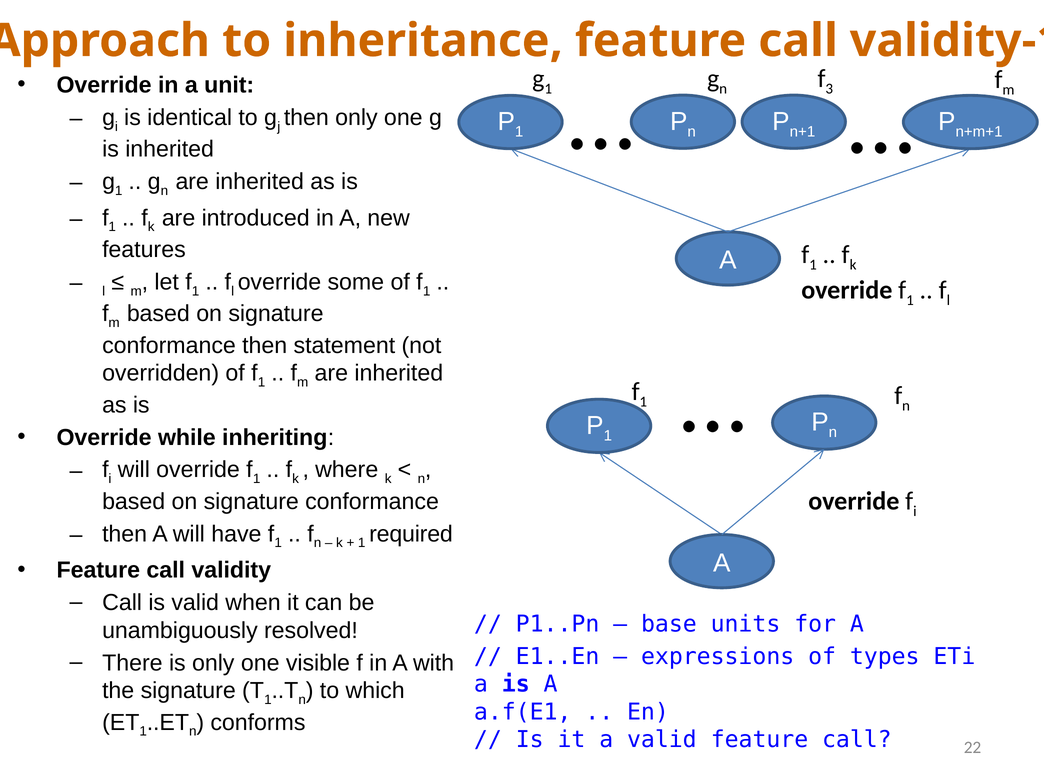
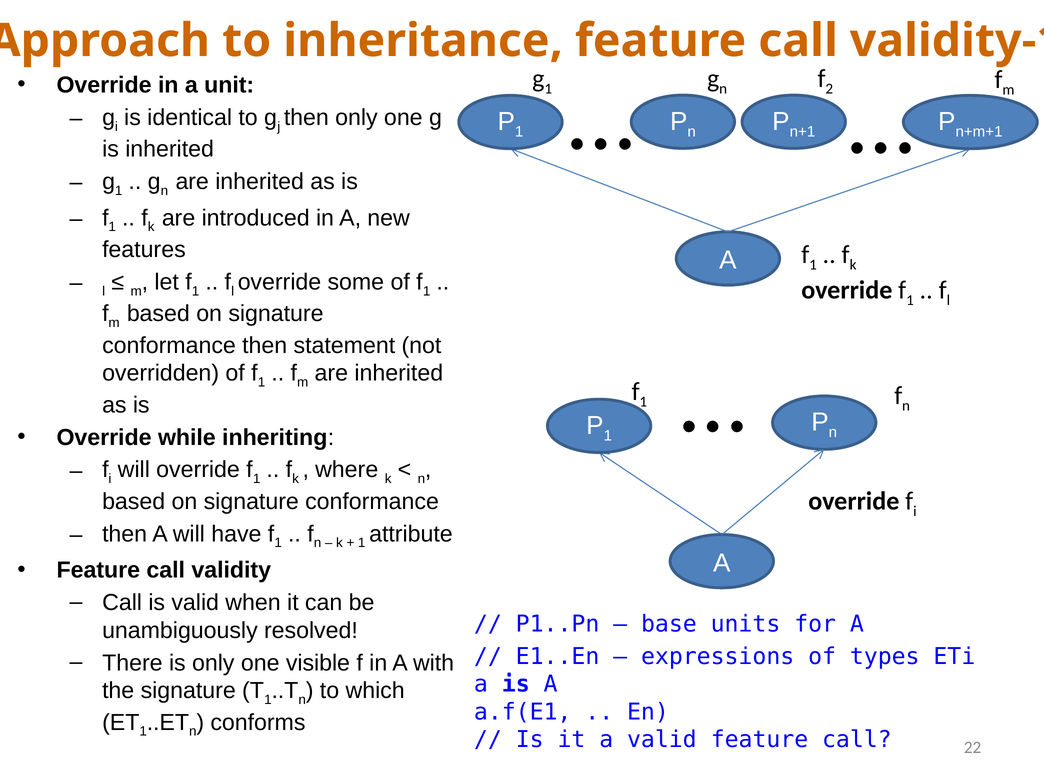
3: 3 -> 2 (829, 89)
required: required -> attribute (411, 534)
